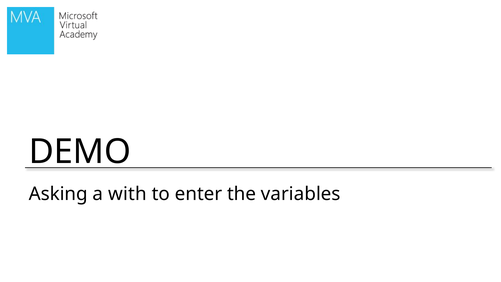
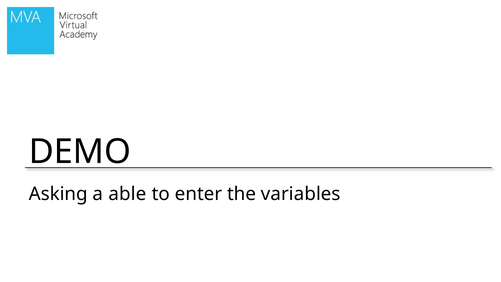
with: with -> able (127, 194)
